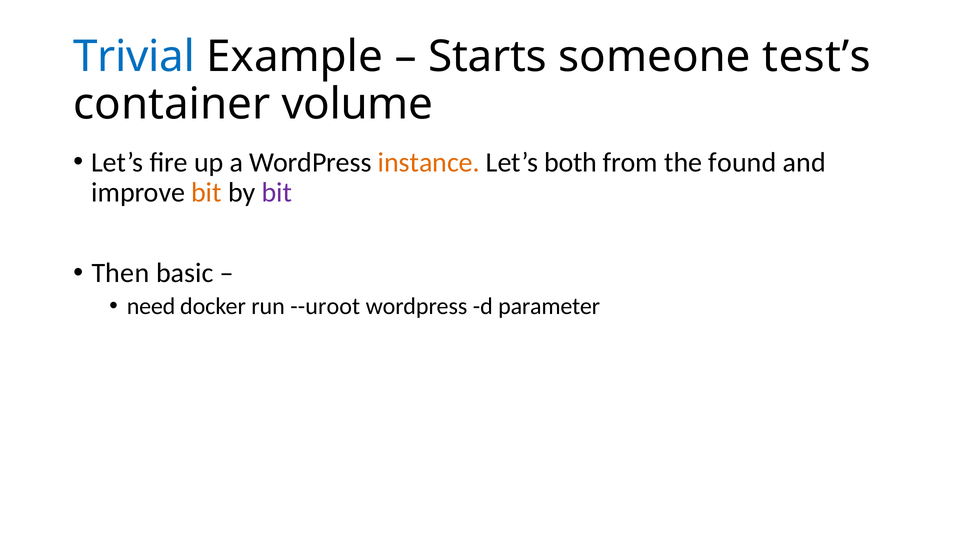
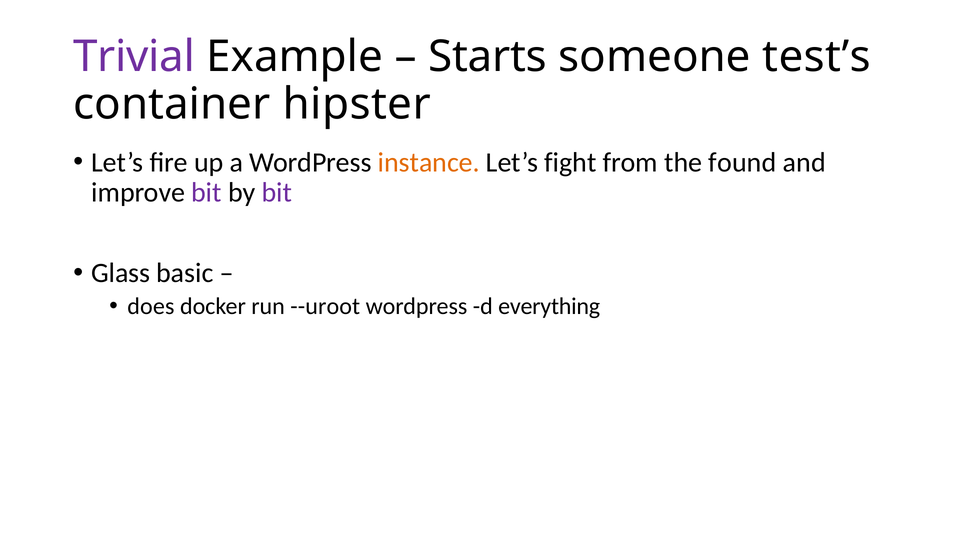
Trivial colour: blue -> purple (134, 57)
volume: volume -> hipster (357, 105)
both: both -> fight (570, 162)
bit colour: orange -> purple (206, 193)
Then: Then -> Glass (121, 273)
need: need -> does (151, 306)
parameter: parameter -> everything (549, 306)
